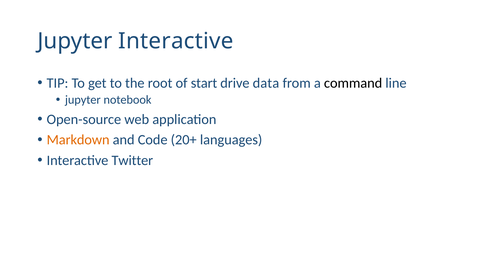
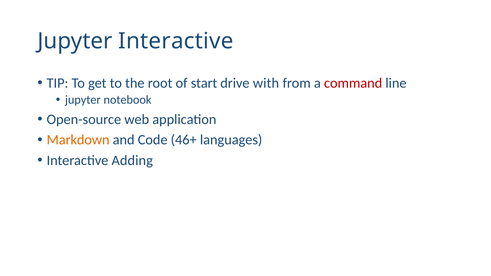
data: data -> with (266, 83)
command colour: black -> red (353, 83)
20+: 20+ -> 46+ (184, 140)
Twitter: Twitter -> Adding (132, 161)
